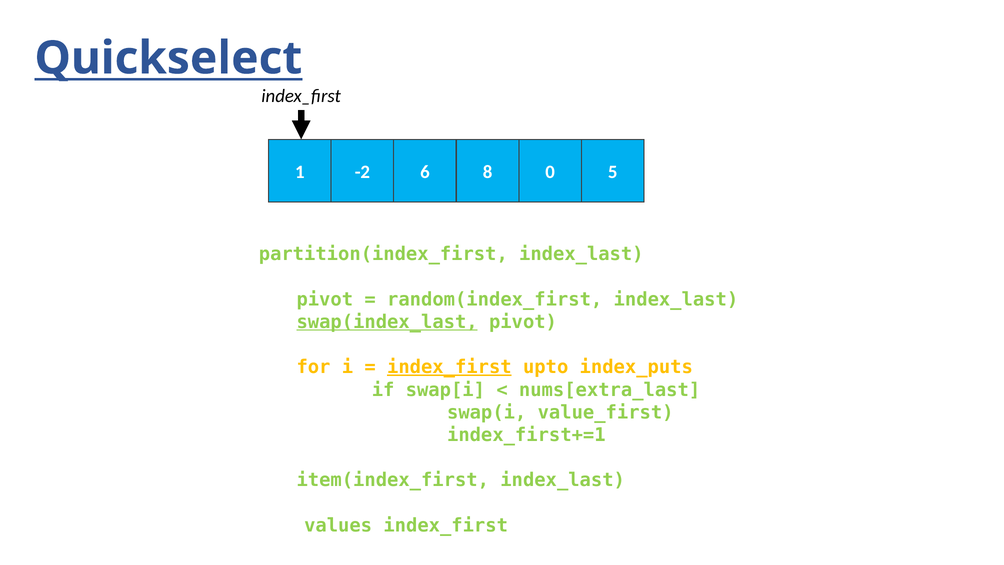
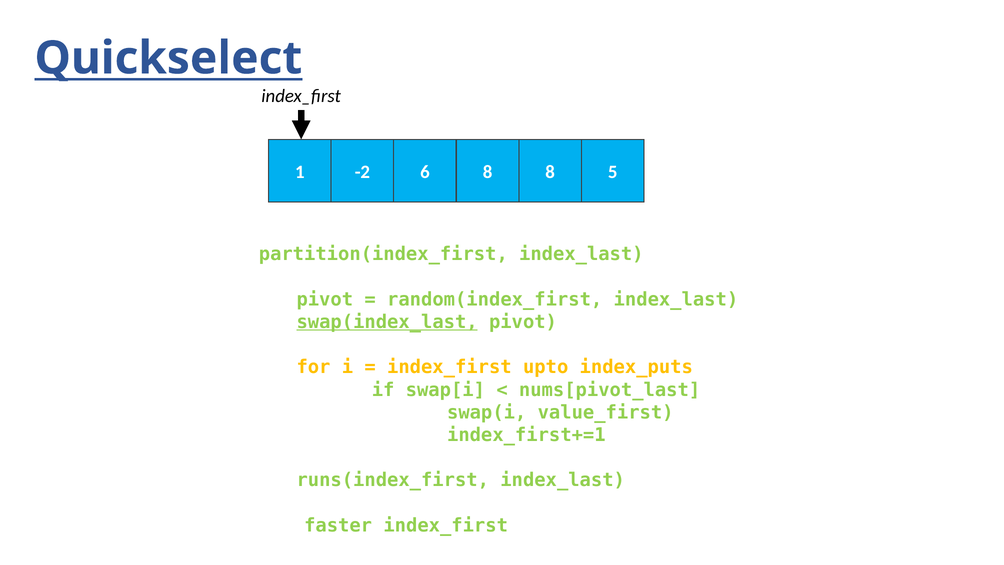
8 0: 0 -> 8 (550, 172)
index_first underline: present -> none (449, 367)
nums[extra_last: nums[extra_last -> nums[pivot_last (610, 390)
item(index_first: item(index_first -> runs(index_first (393, 480)
values: values -> faster (338, 525)
